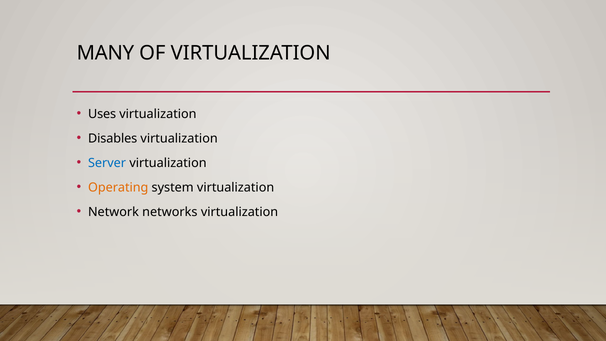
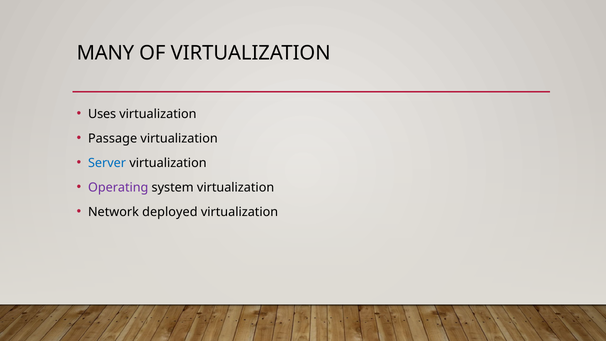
Disables: Disables -> Passage (113, 138)
Operating colour: orange -> purple (118, 187)
networks: networks -> deployed (170, 212)
